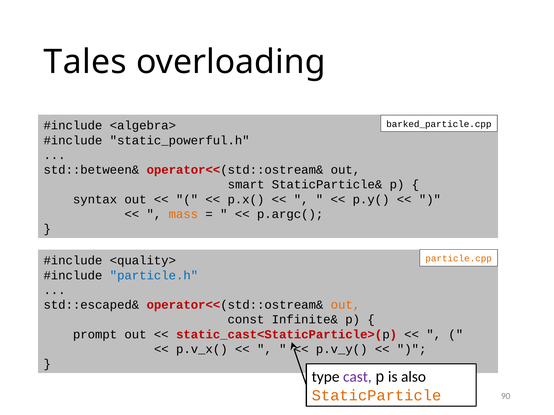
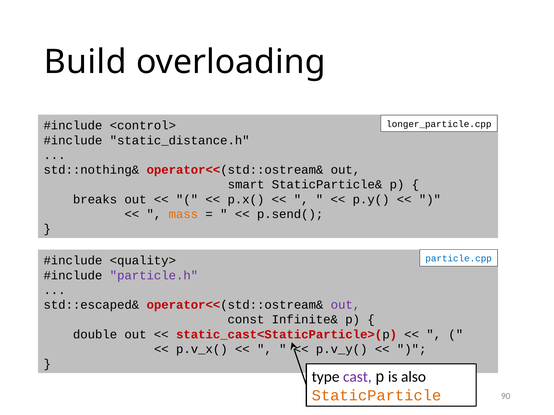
Tales: Tales -> Build (85, 62)
barked_particle.cpp: barked_particle.cpp -> longer_particle.cpp (439, 124)
<algebra>: <algebra> -> <control> (143, 126)
static_powerful.h: static_powerful.h -> static_distance.h (180, 141)
std::between&: std::between& -> std::nothing& (91, 170)
syntax: syntax -> breaks (95, 200)
p.argc(: p.argc( -> p.send( (290, 214)
particle.cpp colour: orange -> blue (459, 259)
particle.h colour: blue -> purple (154, 276)
out colour: orange -> purple (345, 305)
prompt: prompt -> double (95, 335)
